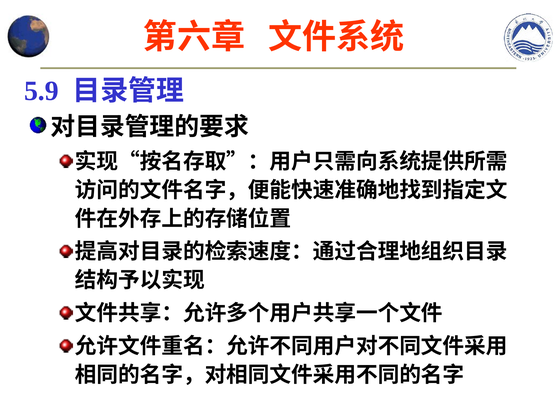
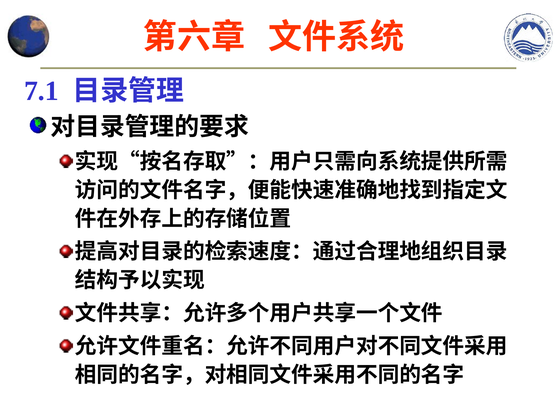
5.9: 5.9 -> 7.1 (41, 91)
